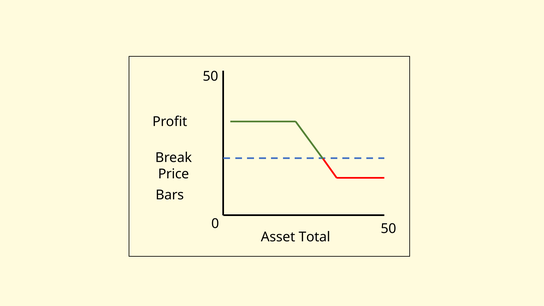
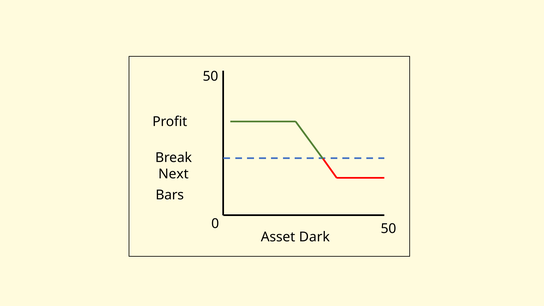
Price: Price -> Next (173, 174)
Total: Total -> Dark (314, 237)
